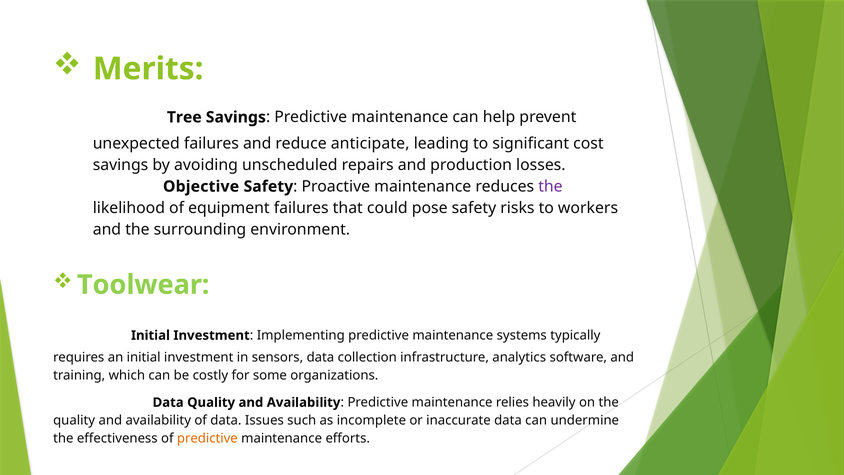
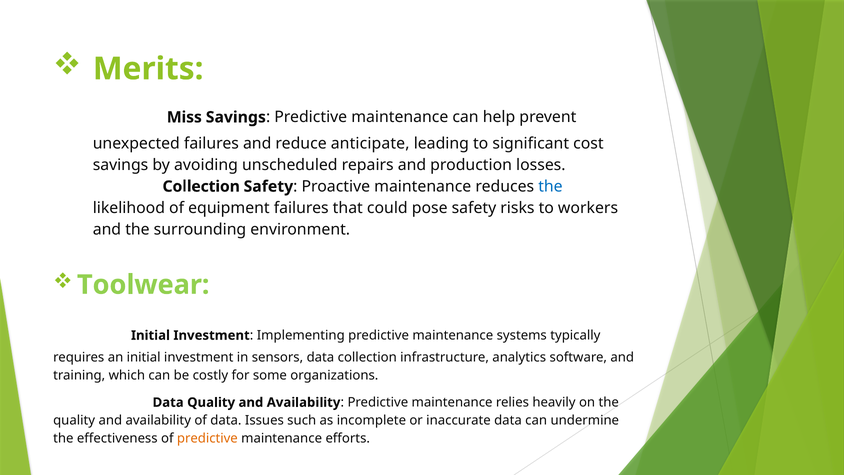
Tree: Tree -> Miss (184, 117)
Objective: Objective -> Collection (201, 186)
the colour: purple -> blue (550, 186)
